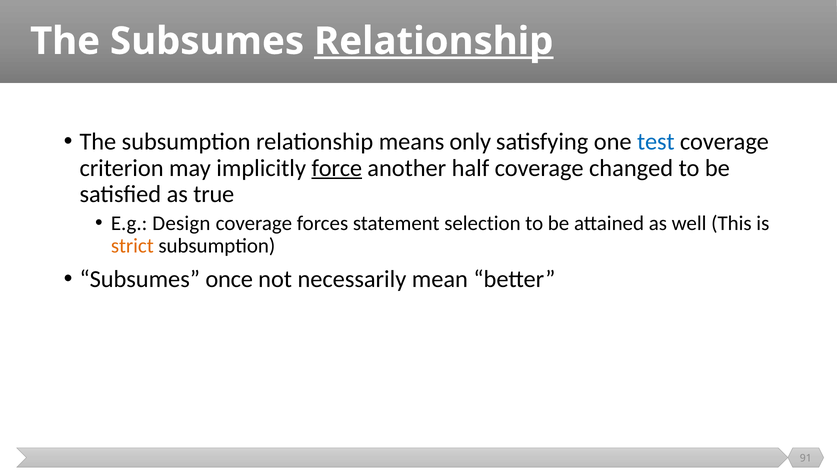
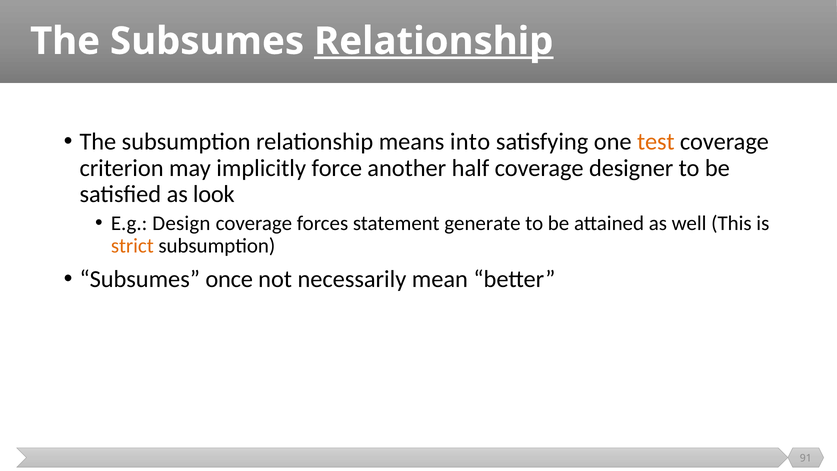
only: only -> into (470, 142)
test colour: blue -> orange (656, 142)
force underline: present -> none (337, 168)
changed: changed -> designer (631, 168)
true: true -> look (214, 194)
selection: selection -> generate (482, 223)
